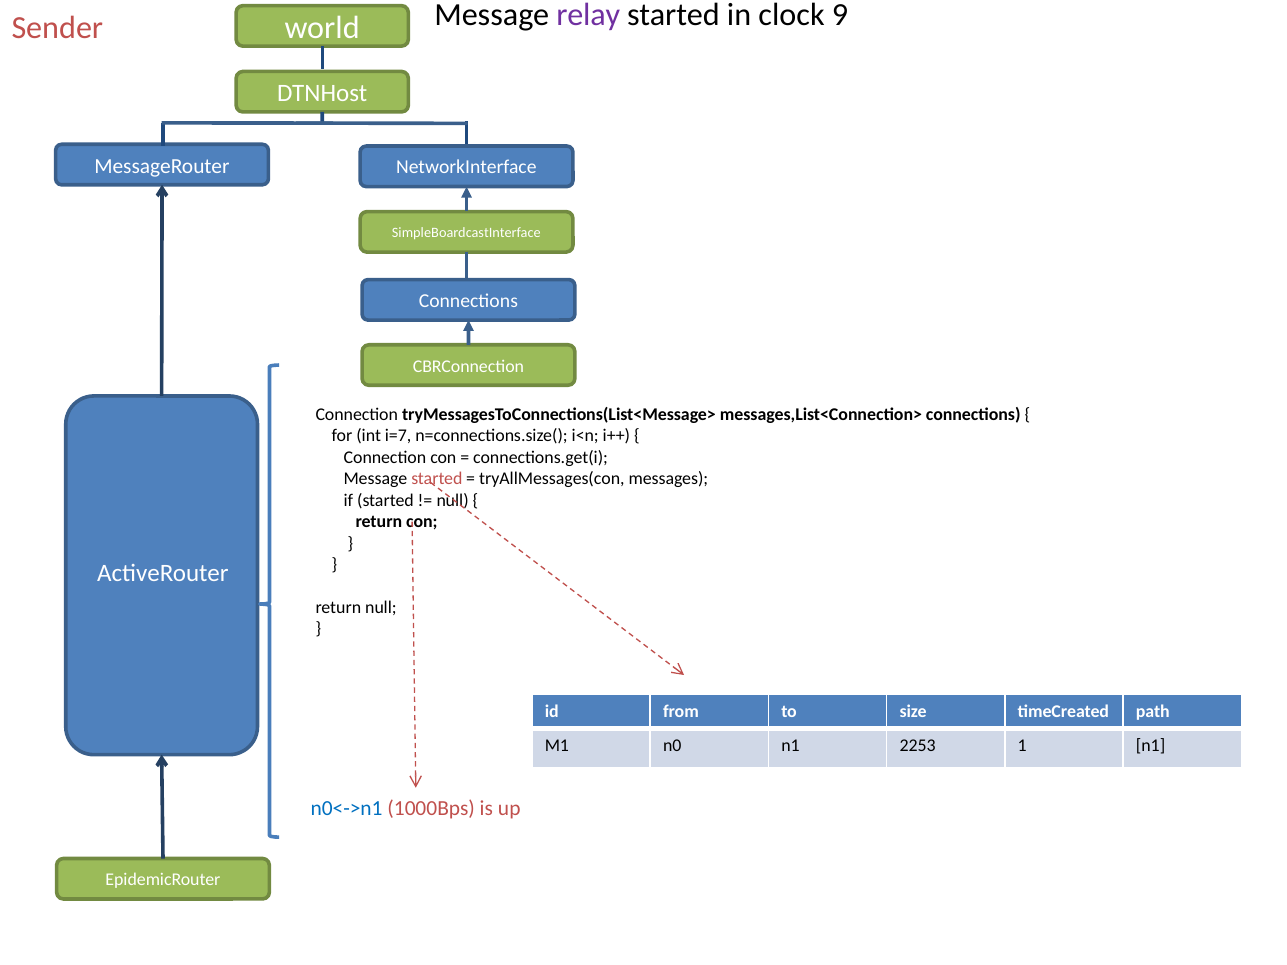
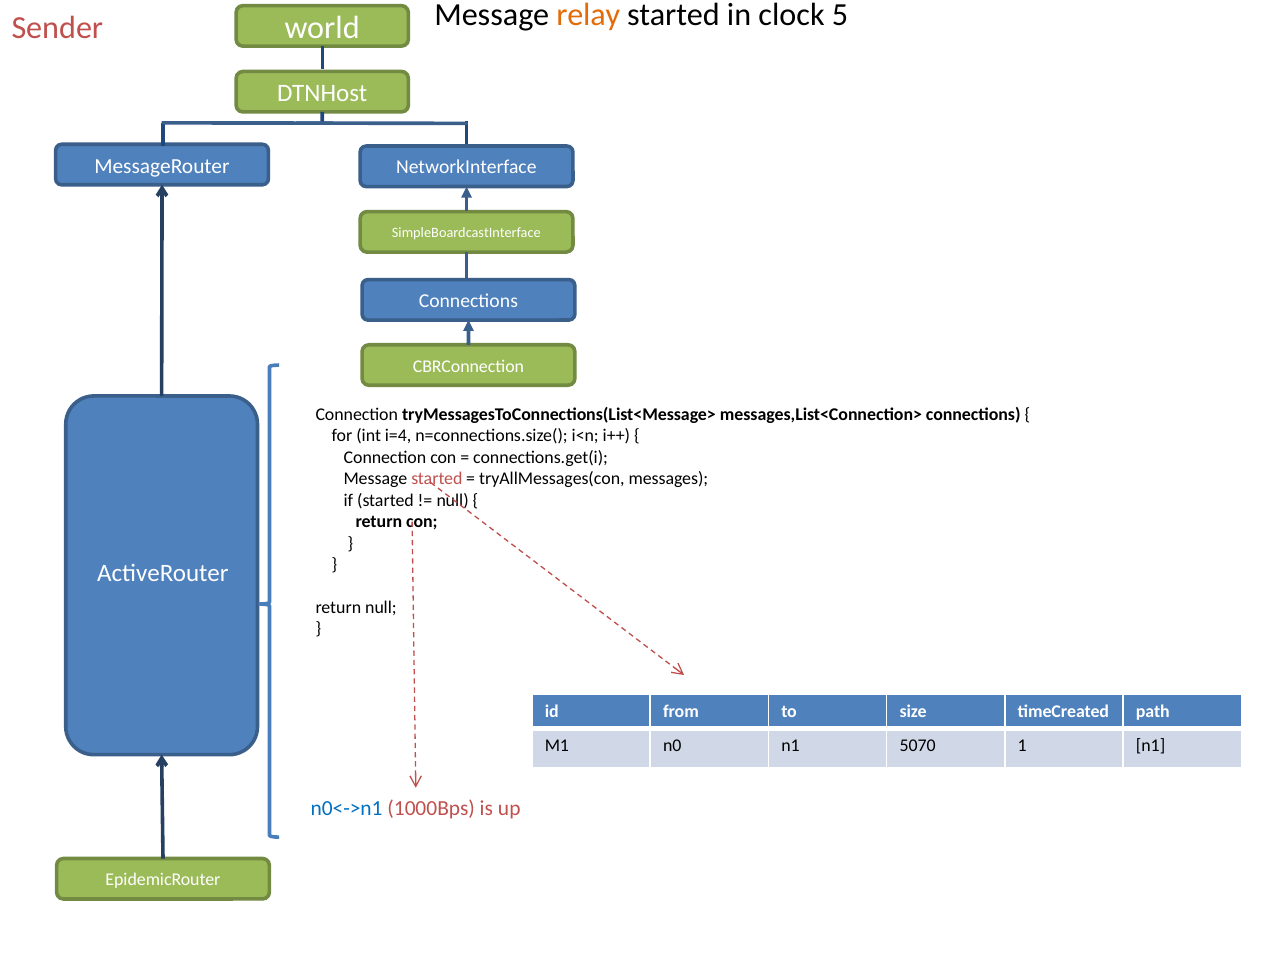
relay colour: purple -> orange (588, 15)
9: 9 -> 5 (840, 15)
i=7: i=7 -> i=4 (398, 436)
2253: 2253 -> 5070 (918, 746)
